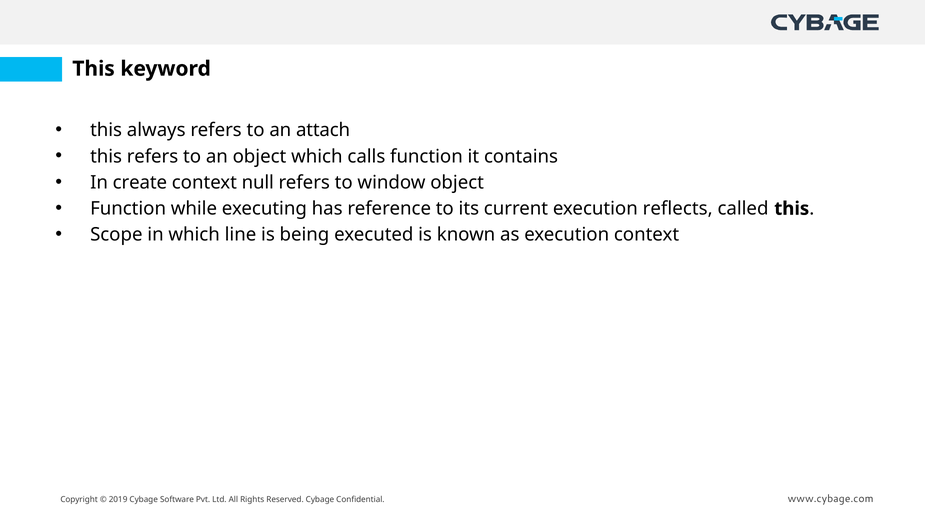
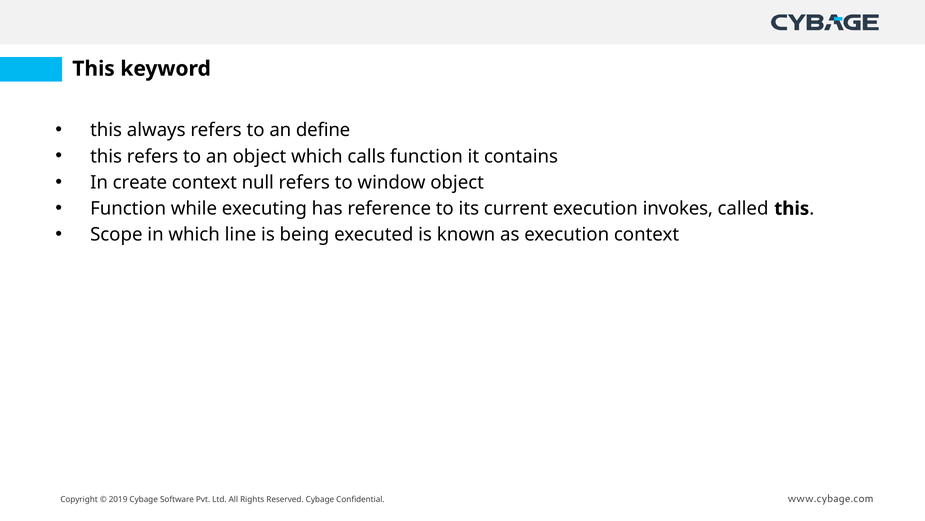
attach: attach -> define (323, 130)
reflects: reflects -> invokes (678, 208)
